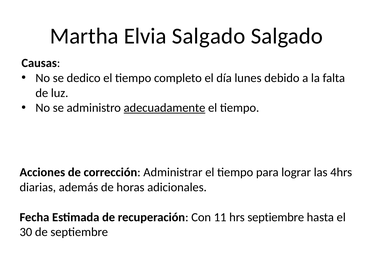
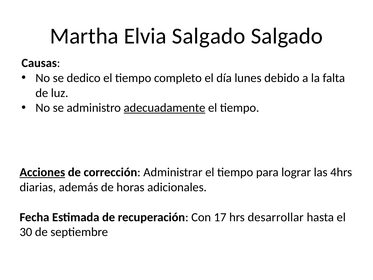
Acciones underline: none -> present (42, 172)
11: 11 -> 17 (220, 217)
hrs septiembre: septiembre -> desarrollar (276, 217)
